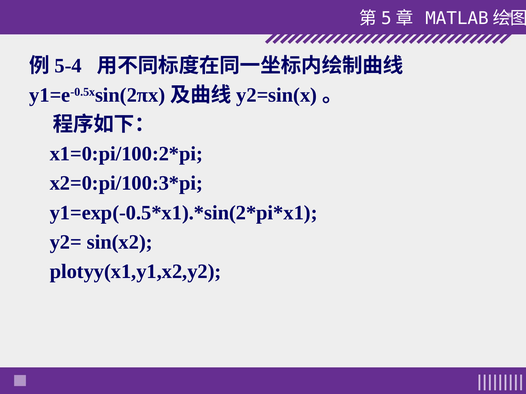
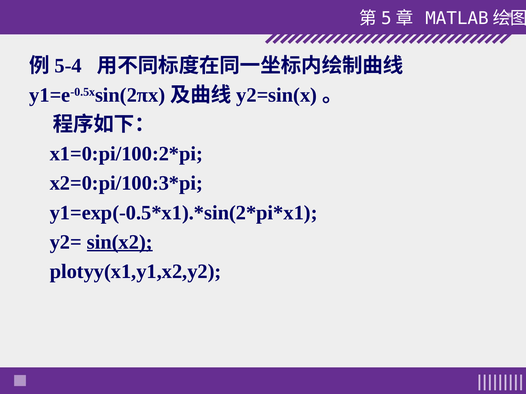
sin(x2 underline: none -> present (120, 242)
